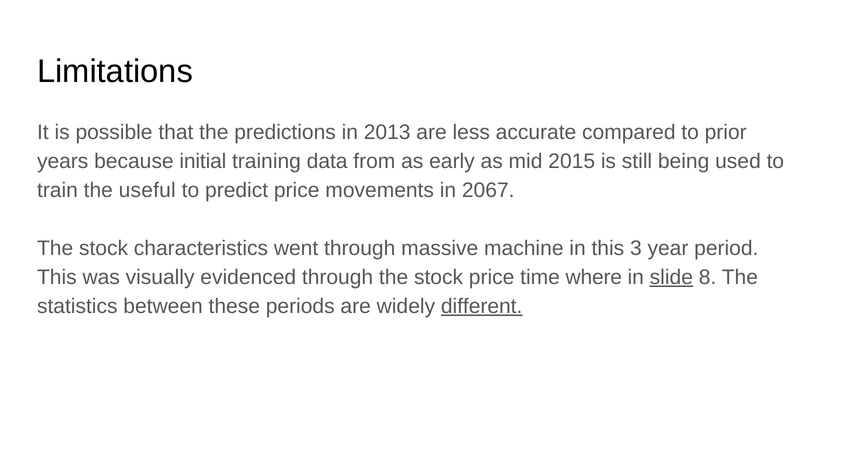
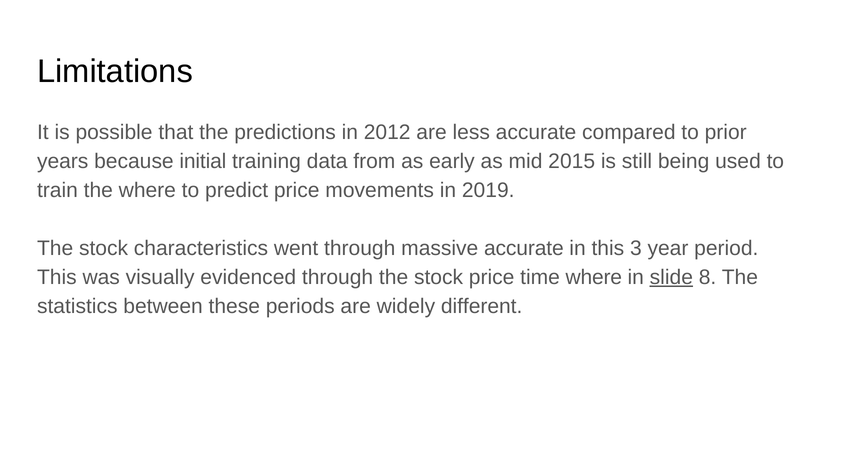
2013: 2013 -> 2012 (387, 132)
the useful: useful -> where (147, 190)
2067: 2067 -> 2019 (488, 190)
massive machine: machine -> accurate (524, 248)
different underline: present -> none (482, 306)
